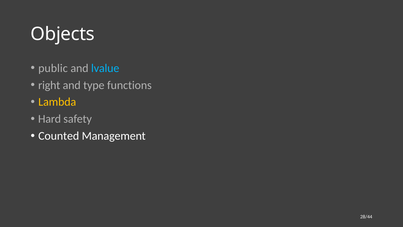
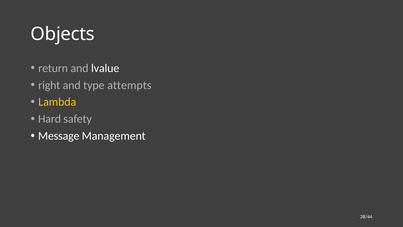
public: public -> return (53, 68)
lvalue colour: light blue -> white (105, 68)
functions: functions -> attempts (129, 85)
Counted: Counted -> Message (59, 136)
